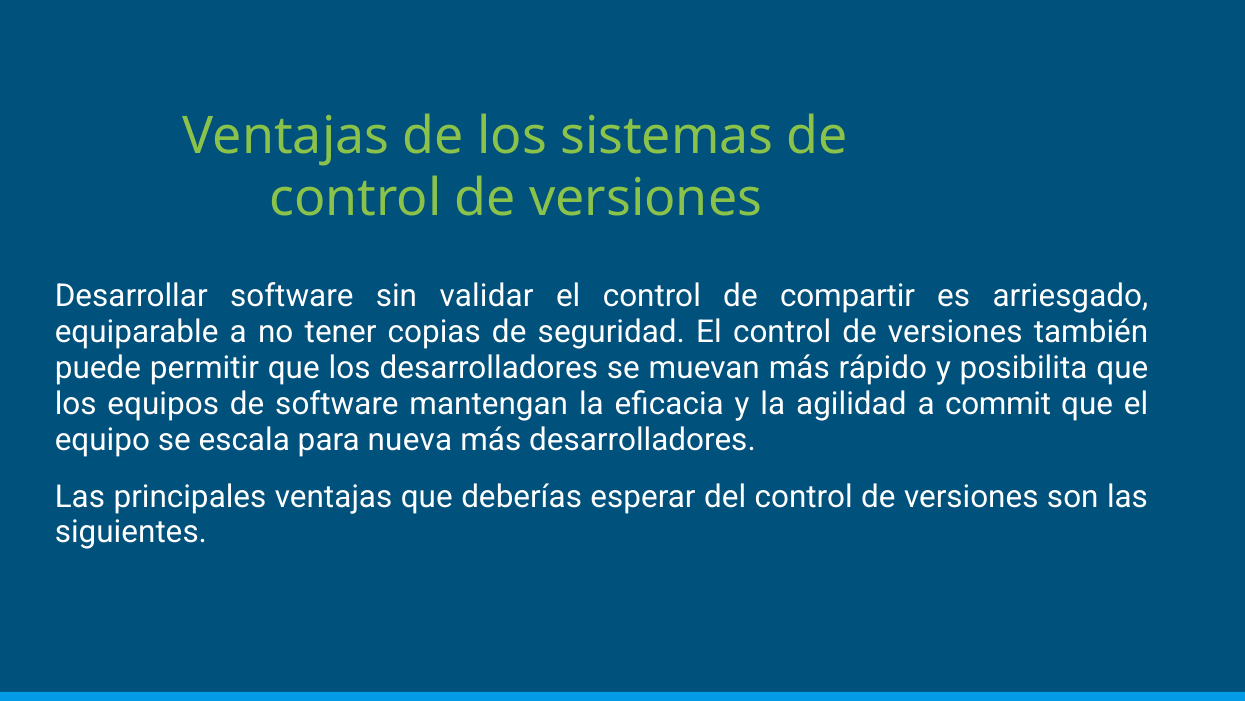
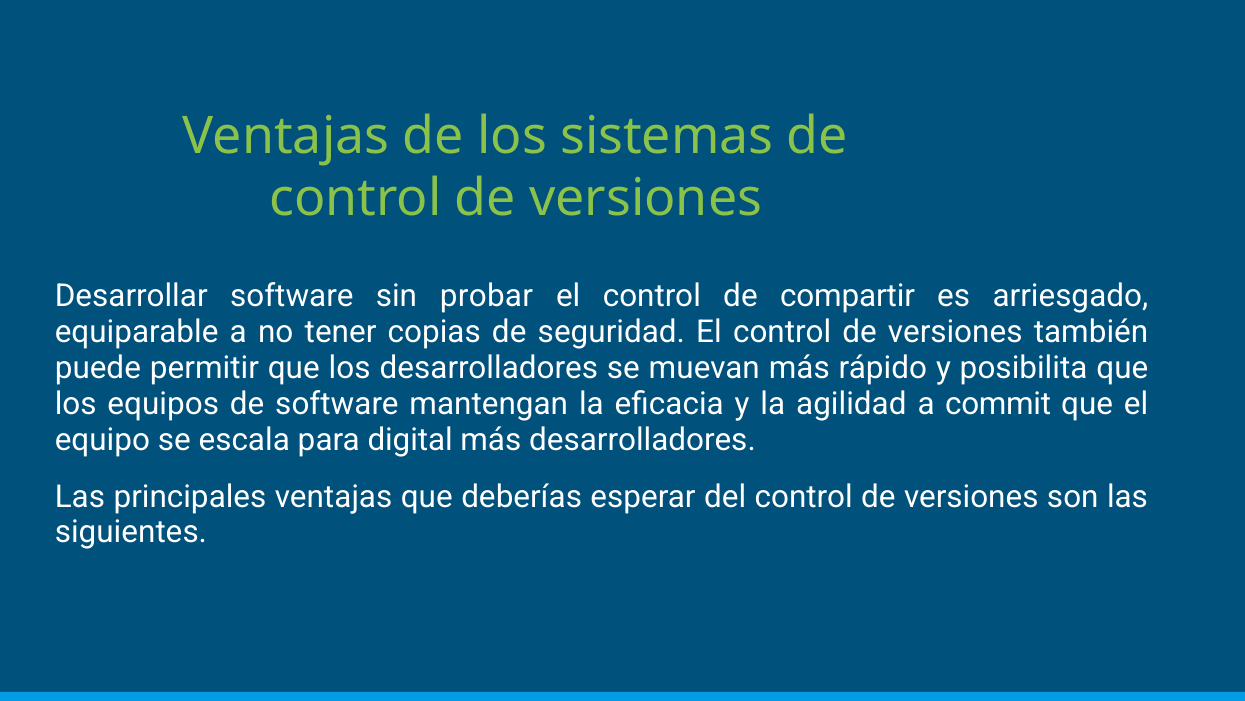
validar: validar -> probar (486, 296)
nueva: nueva -> digital (410, 440)
